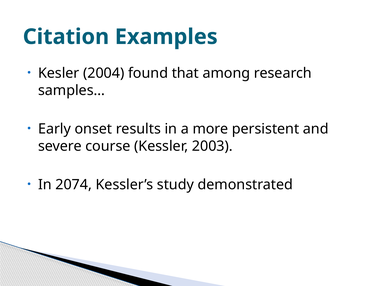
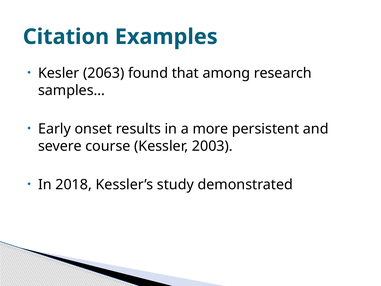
2004: 2004 -> 2063 (104, 73)
2074: 2074 -> 2018 (74, 185)
